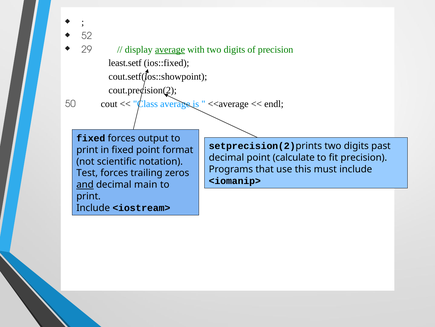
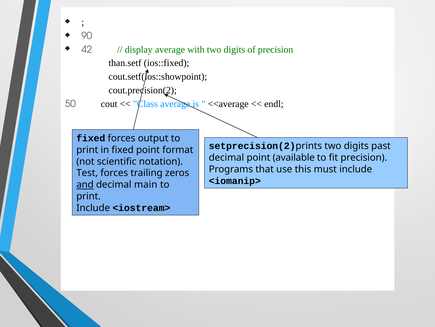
52: 52 -> 90 (87, 36)
29: 29 -> 42 (87, 49)
average underline: present -> none (170, 49)
least.setf: least.setf -> than.setf (125, 63)
calculate: calculate -> available (294, 157)
